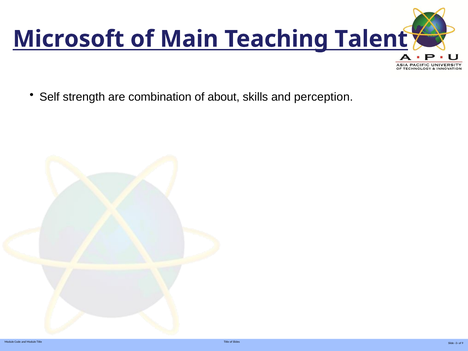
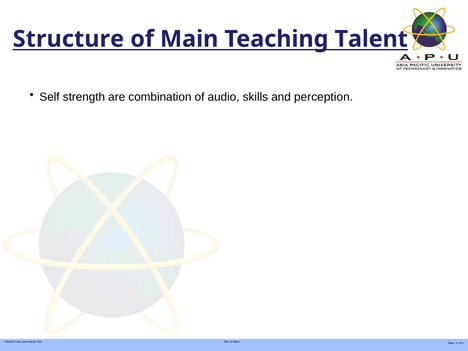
Microsoft: Microsoft -> Structure (68, 39)
about: about -> audio (224, 97)
